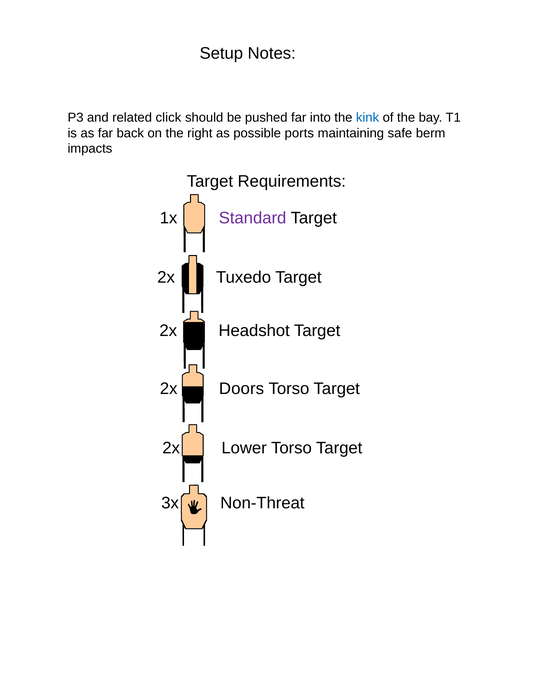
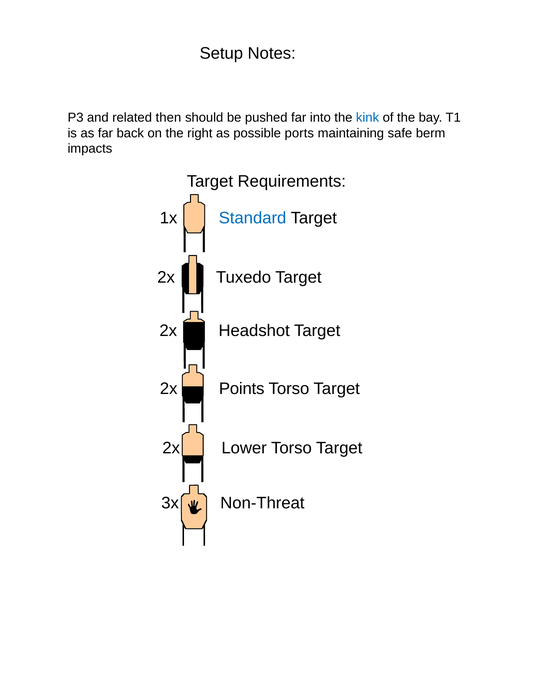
click: click -> then (168, 117)
Standard colour: purple -> blue (253, 218)
Doors: Doors -> Points (242, 388)
